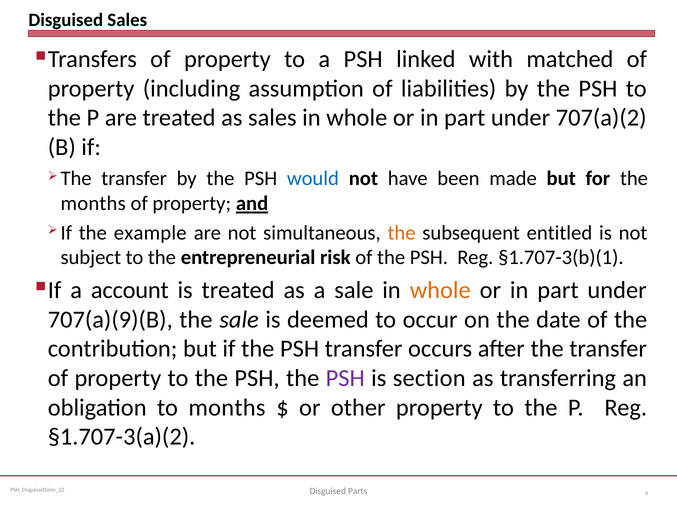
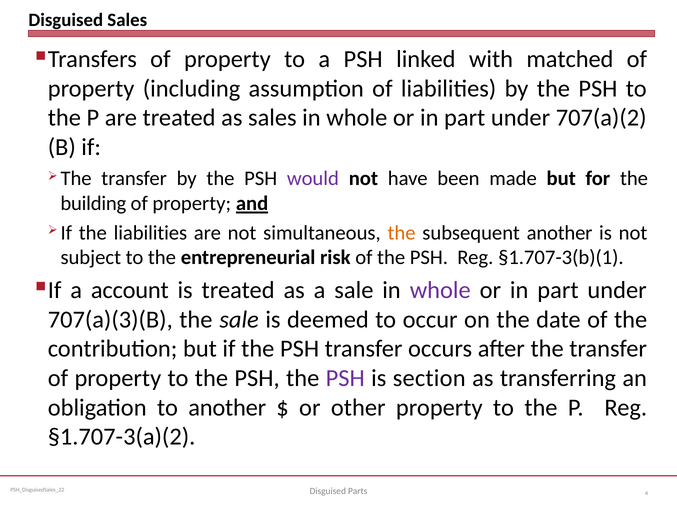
would colour: blue -> purple (313, 178)
months: months -> building (93, 203)
the example: example -> liabilities (150, 233)
subsequent entitled: entitled -> another (560, 233)
whole colour: orange -> purple (440, 290)
707(a)(9)(B: 707(a)(9)(B -> 707(a)(3)(B (110, 319)
to months: months -> another (227, 407)
